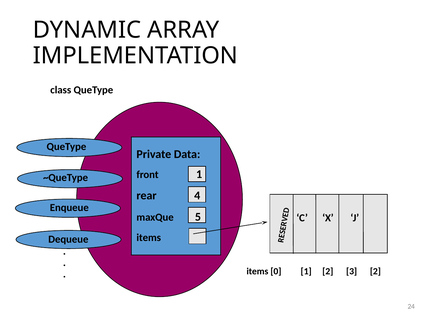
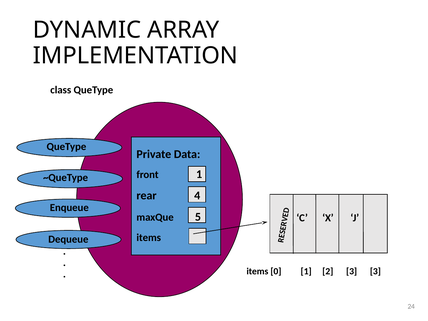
3 2: 2 -> 3 (375, 271)
